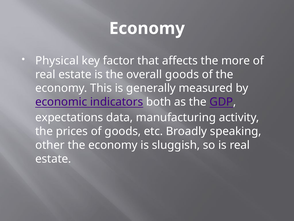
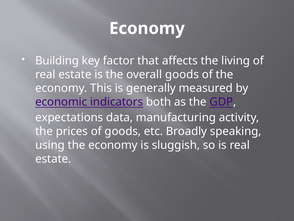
Physical: Physical -> Building (57, 61)
more: more -> living (236, 61)
other: other -> using (50, 145)
